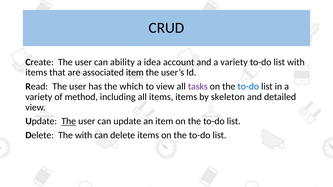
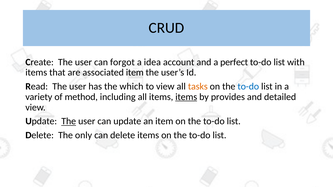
ability: ability -> forgot (122, 62)
and a variety: variety -> perfect (234, 62)
tasks colour: purple -> orange (198, 87)
items underline: none -> present (186, 97)
skeleton: skeleton -> provides (228, 97)
The with: with -> only (84, 135)
